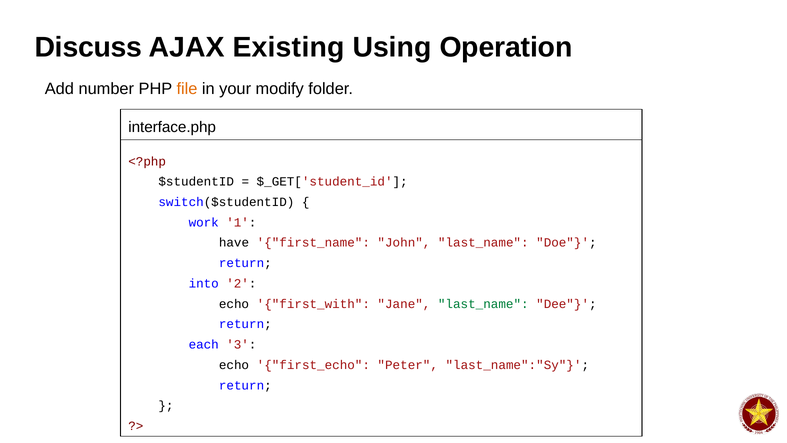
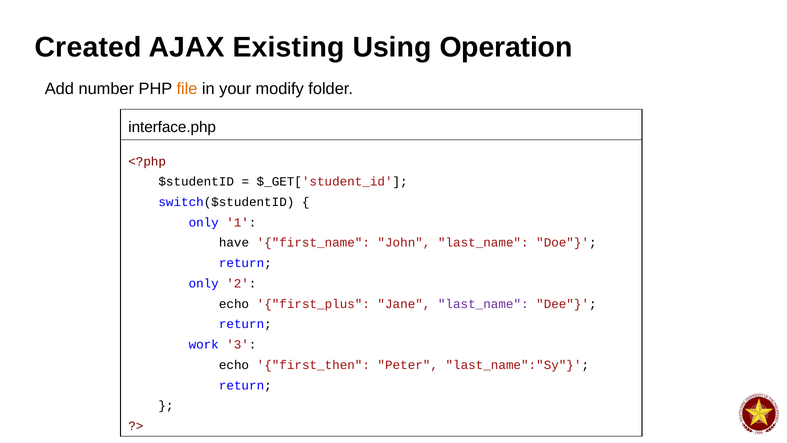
Discuss: Discuss -> Created (88, 47)
work: work -> only (204, 222)
into: into -> only (204, 283)
first_with: first_with -> first_plus (313, 304)
last_name colour: green -> purple (483, 304)
each: each -> work (204, 344)
first_echo: first_echo -> first_then (313, 365)
